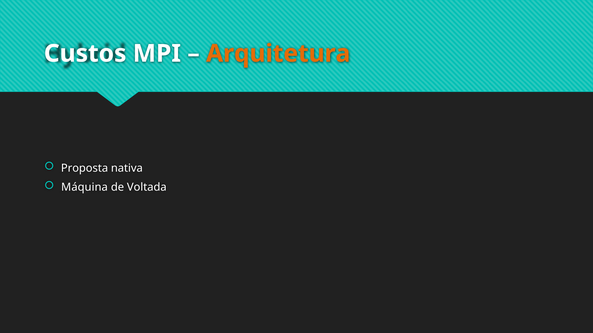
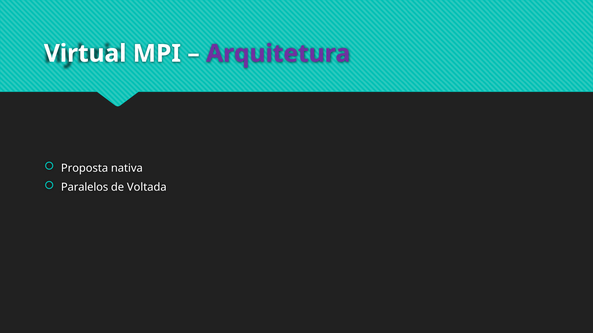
Custos: Custos -> Virtual (85, 54)
Arquitetura colour: orange -> purple (278, 54)
Máquina: Máquina -> Paralelos (85, 188)
